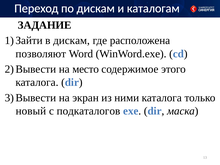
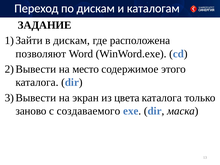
ними: ними -> цвета (127, 98)
новый: новый -> заново (31, 111)
подкаталогов: подкаталогов -> создаваемого (88, 111)
